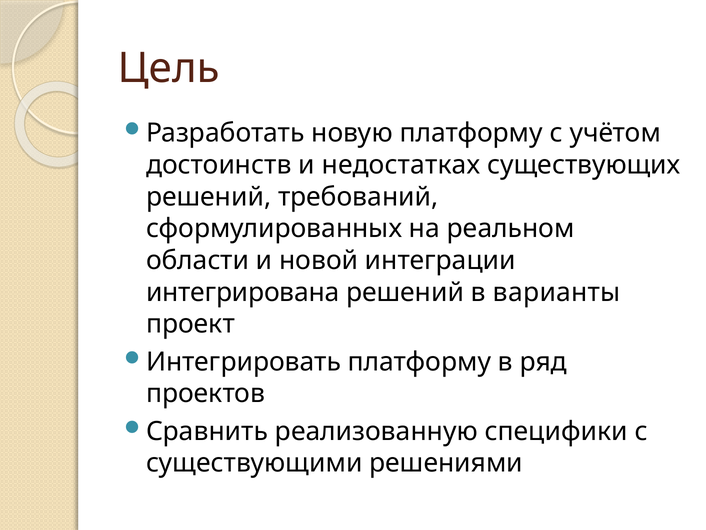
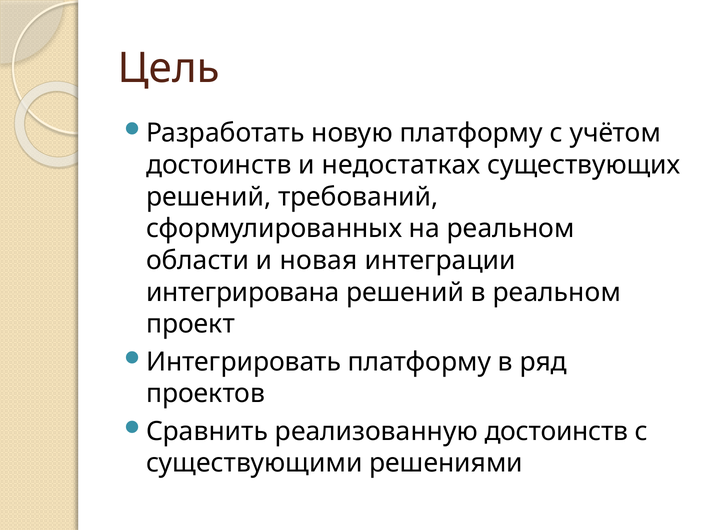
новой: новой -> новая (319, 260)
в варианты: варианты -> реальном (557, 292)
реализованную специфики: специфики -> достоинств (556, 431)
